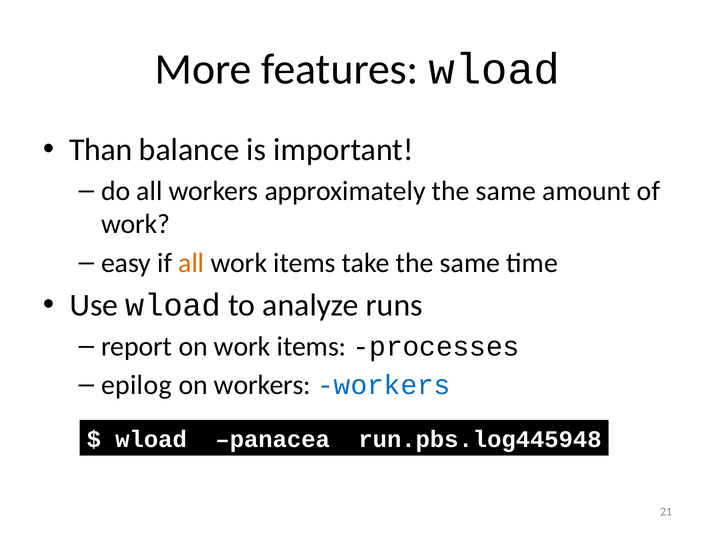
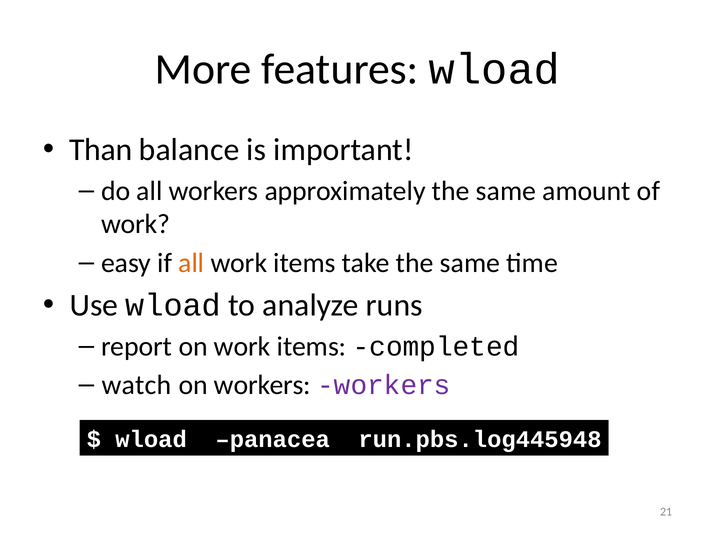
processes: processes -> completed (436, 347)
epilog: epilog -> watch (136, 385)
workers colour: blue -> purple (384, 385)
